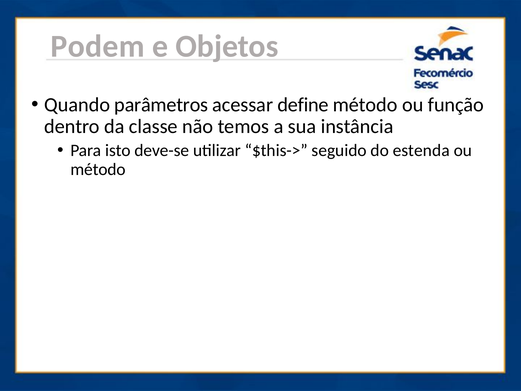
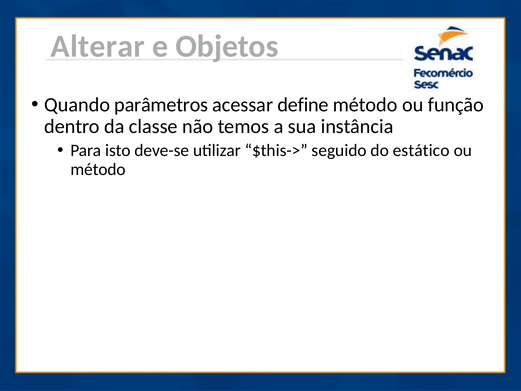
Podem: Podem -> Alterar (98, 46)
estenda: estenda -> estático (421, 150)
